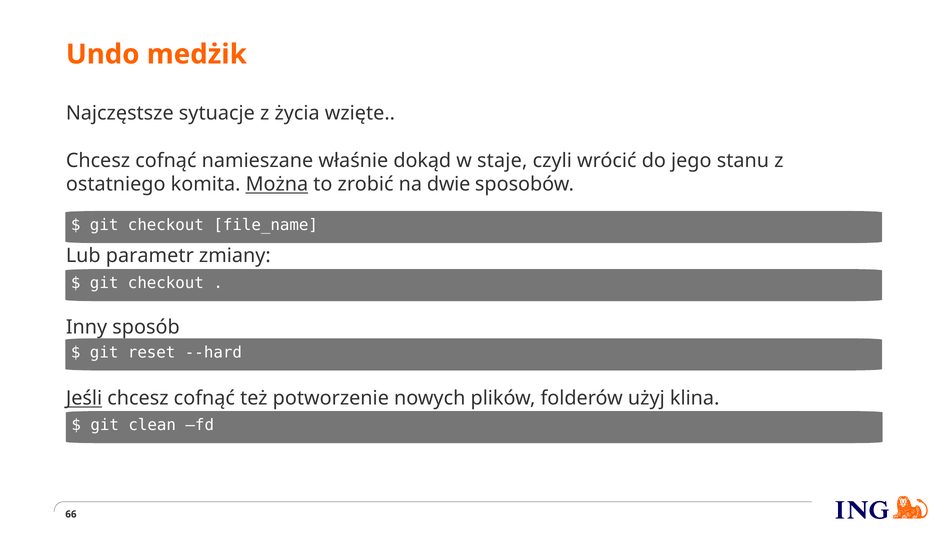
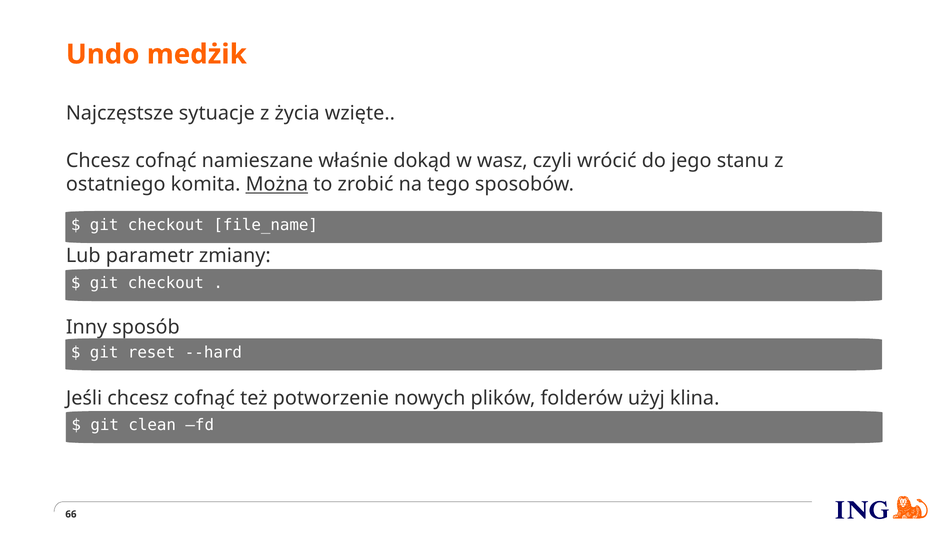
staje: staje -> wasz (502, 160)
dwie: dwie -> tego (448, 184)
Jeśli underline: present -> none (84, 398)
